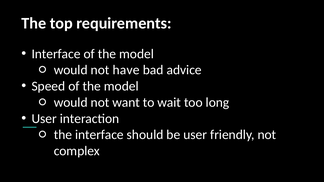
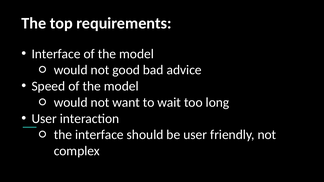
have: have -> good (126, 70)
